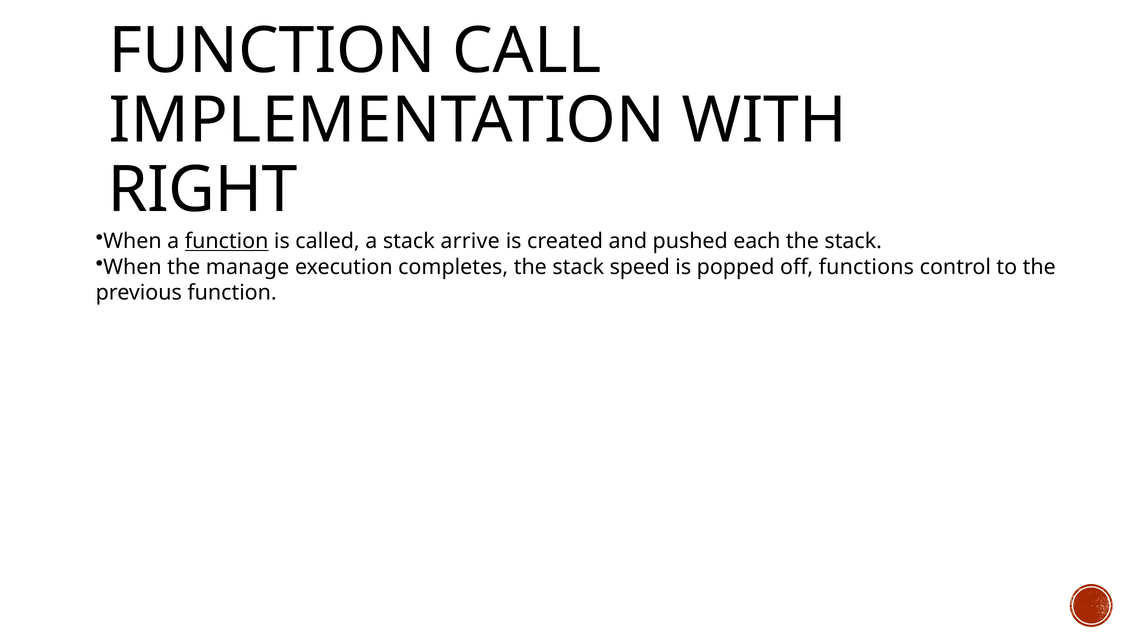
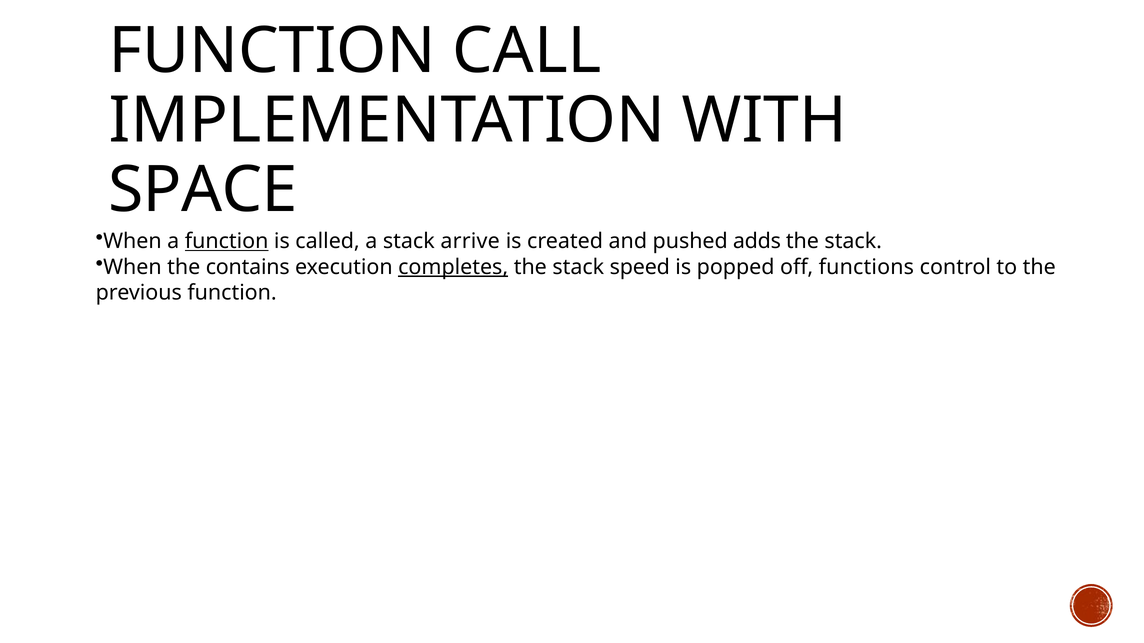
RIGHT: RIGHT -> SPACE (203, 190)
each: each -> adds (757, 241)
manage: manage -> contains (248, 267)
completes underline: none -> present (453, 267)
